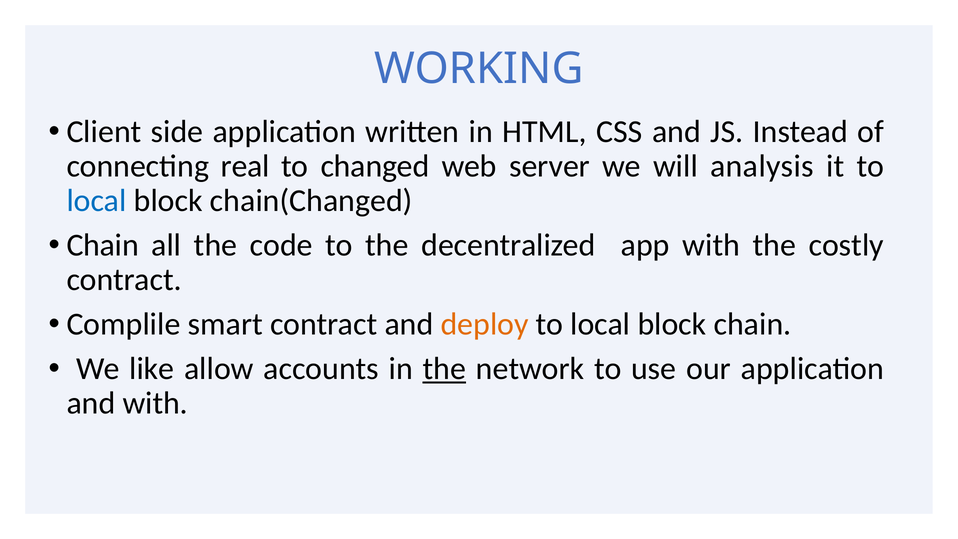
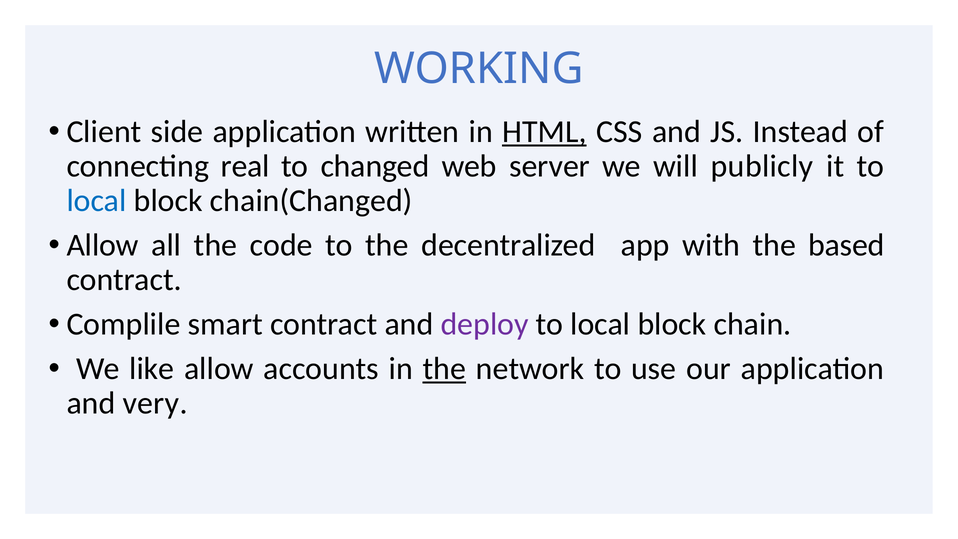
HTML underline: none -> present (544, 132)
analysis: analysis -> publicly (762, 166)
Chain: Chain -> Allow (103, 245)
costly: costly -> based (846, 245)
deploy colour: orange -> purple (485, 324)
and with: with -> very (155, 403)
